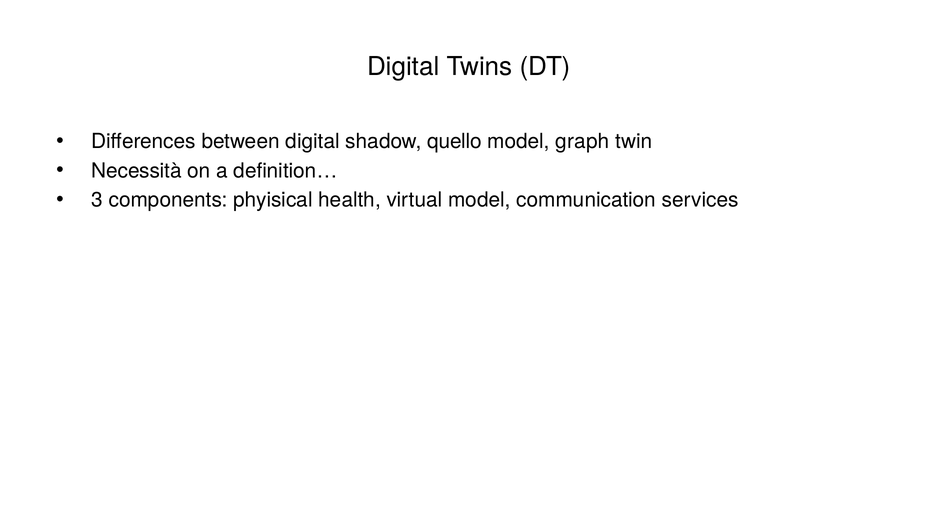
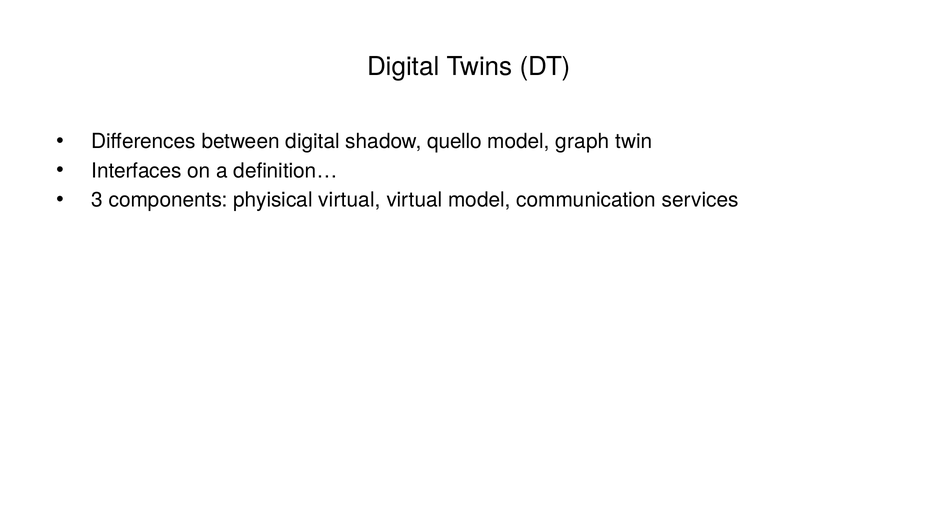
Necessità: Necessità -> Interfaces (137, 171)
phyisical health: health -> virtual (350, 200)
